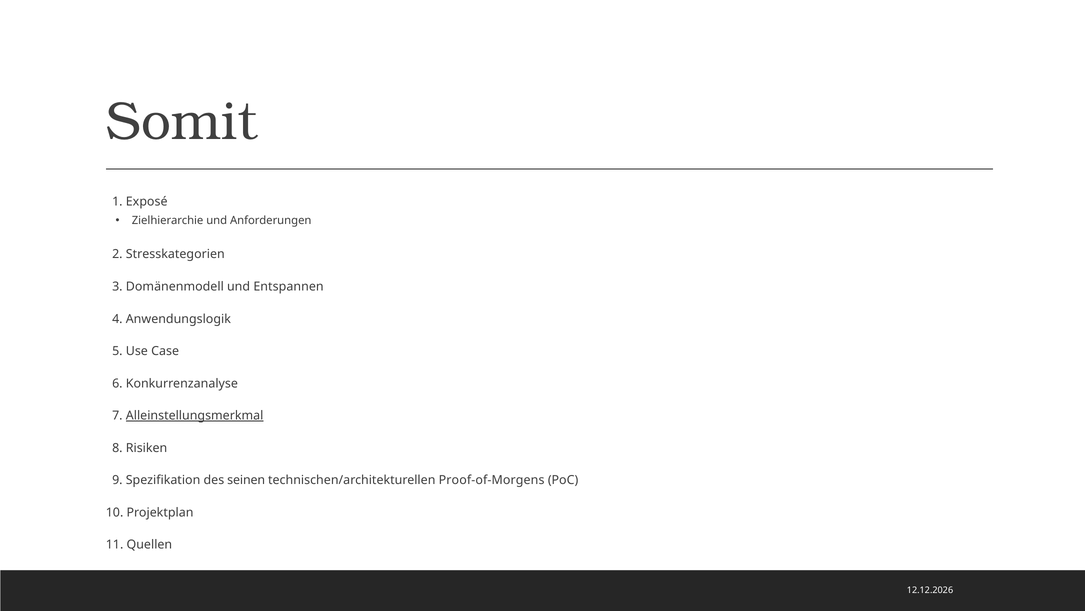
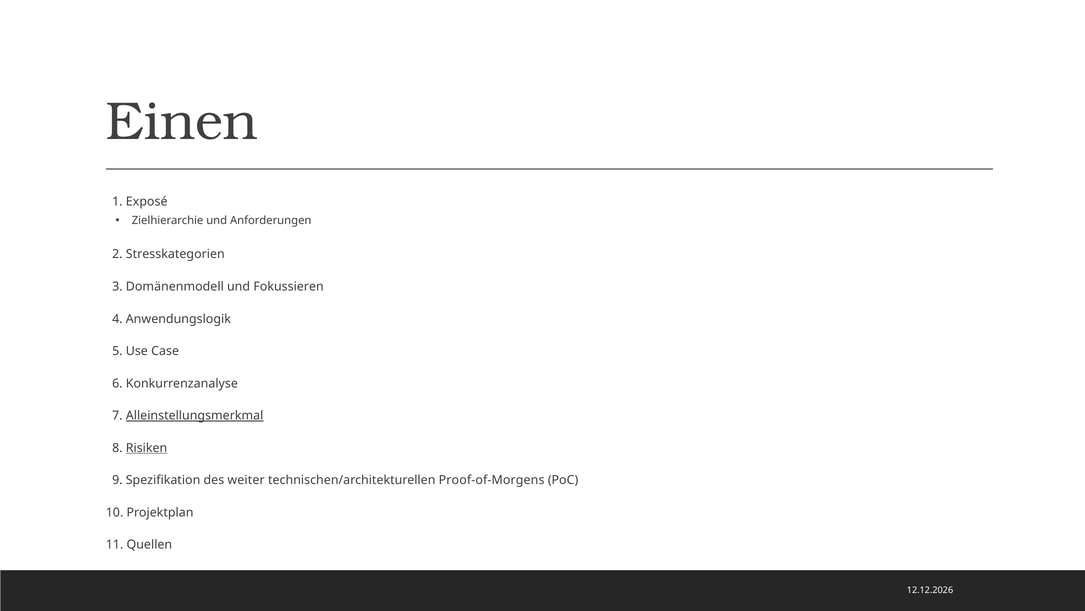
Somit: Somit -> Einen (182, 122)
Entspannen: Entspannen -> Fokussieren (289, 286)
Risiken underline: none -> present (147, 447)
seinen: seinen -> weiter (246, 480)
